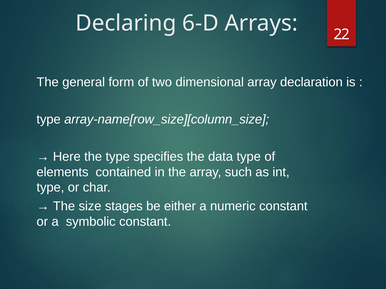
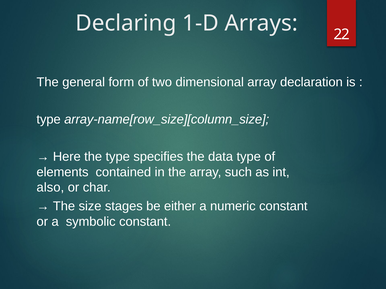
6-D: 6-D -> 1-D (201, 23)
type: type -> also (50, 188)
